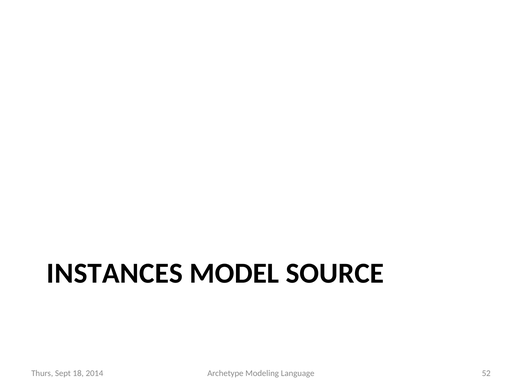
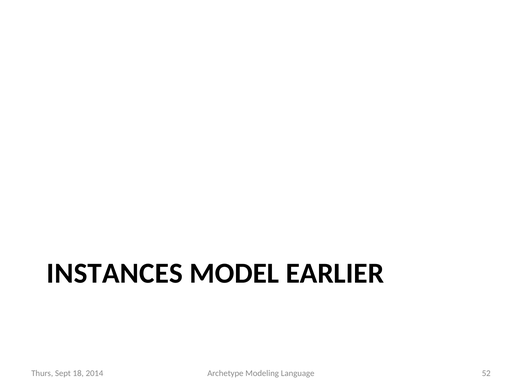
SOURCE: SOURCE -> EARLIER (335, 274)
